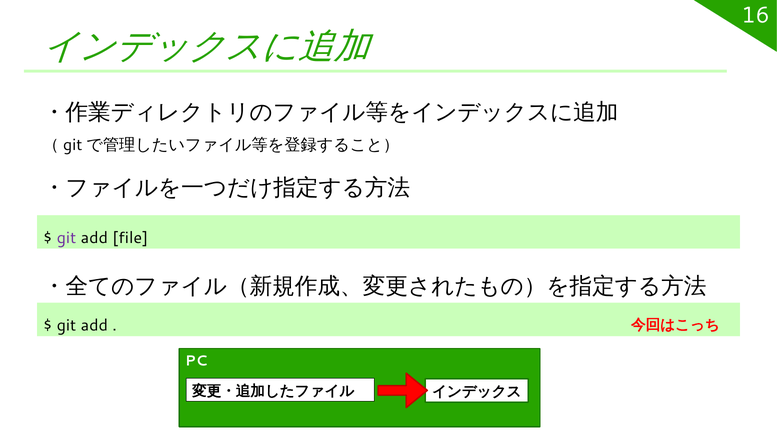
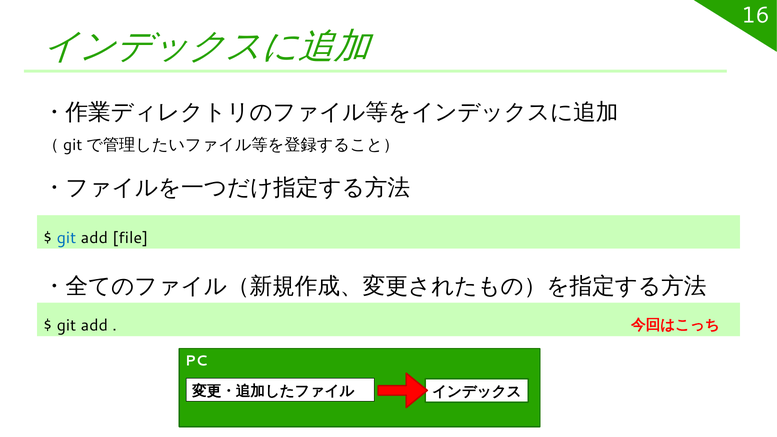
git colour: purple -> blue (66, 238)
